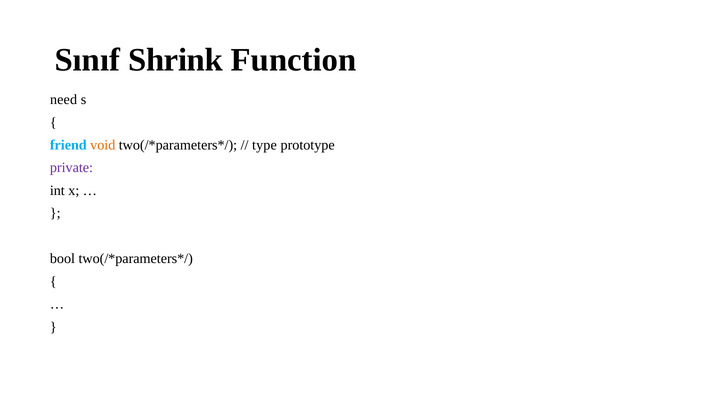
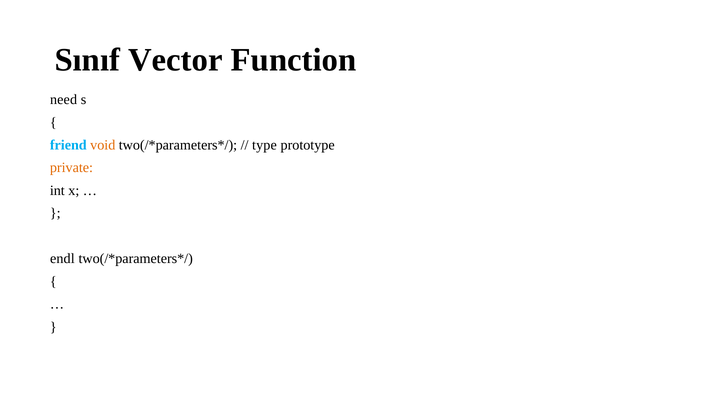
Shrink: Shrink -> Vector (175, 60)
private colour: purple -> orange (71, 168)
bool: bool -> endl (62, 259)
